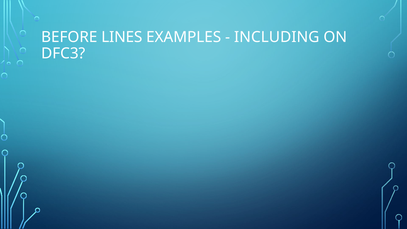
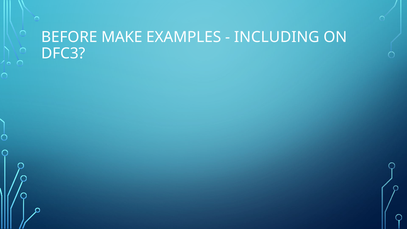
LINES: LINES -> MAKE (122, 37)
